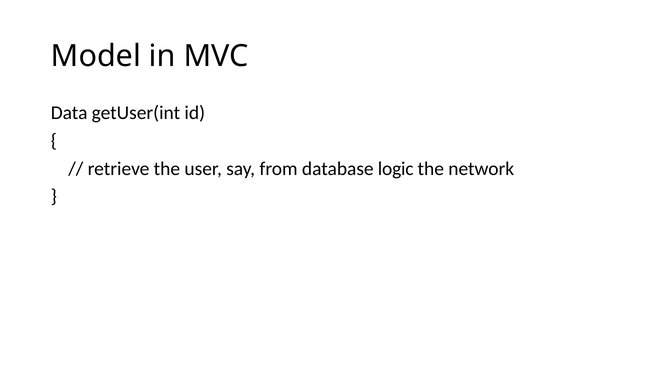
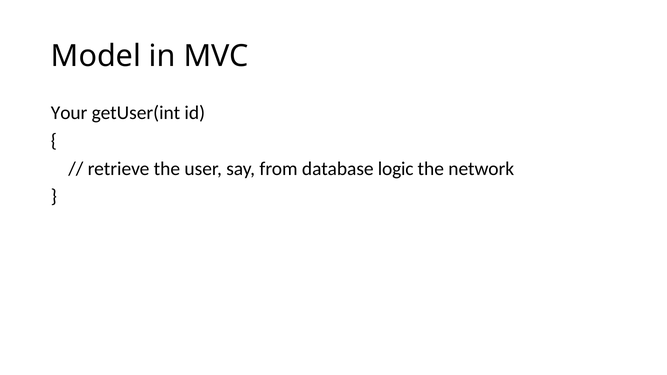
Data: Data -> Your (69, 113)
